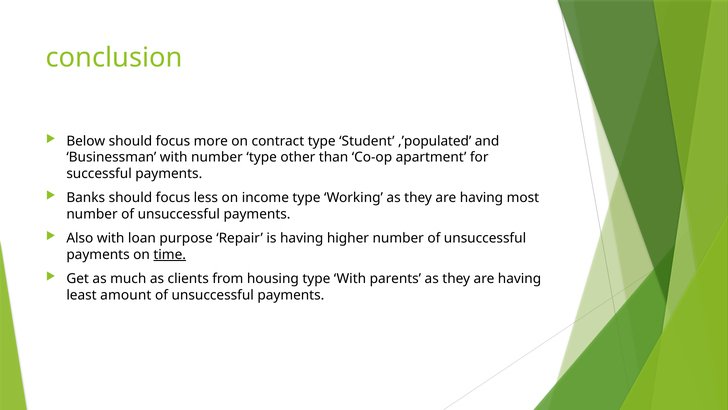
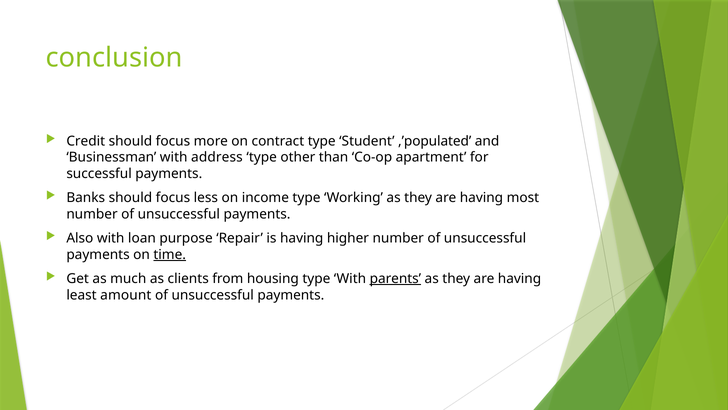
Below: Below -> Credit (86, 141)
with number: number -> address (217, 157)
parents underline: none -> present (395, 278)
